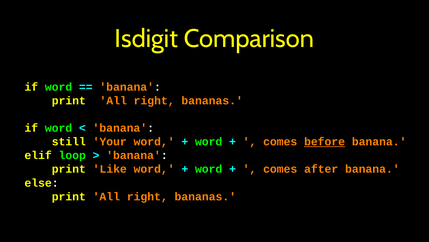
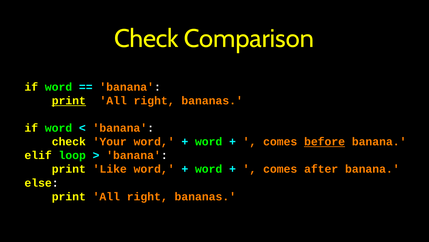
Isdigit: Isdigit -> Check (146, 38)
print underline: none -> present (69, 100)
still: still -> check (69, 141)
